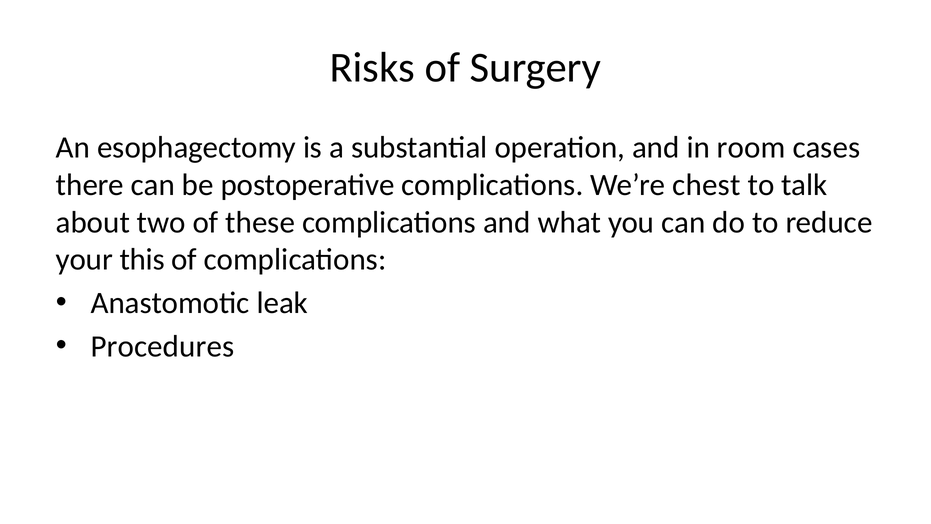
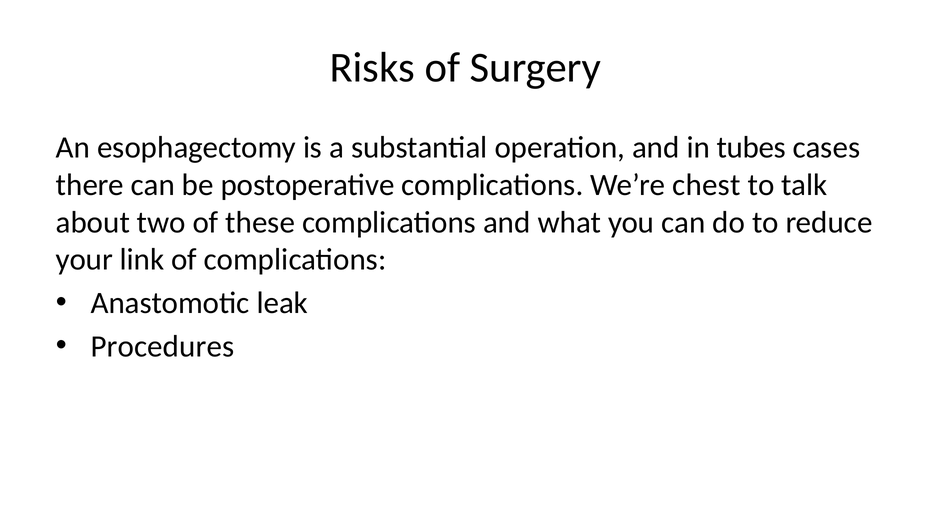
room: room -> tubes (751, 148)
this: this -> link (142, 259)
